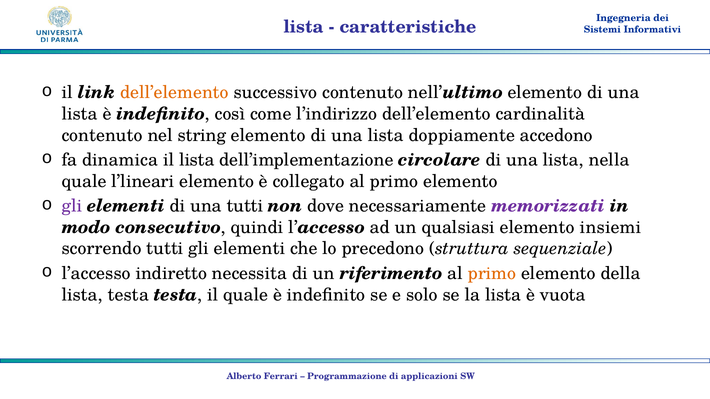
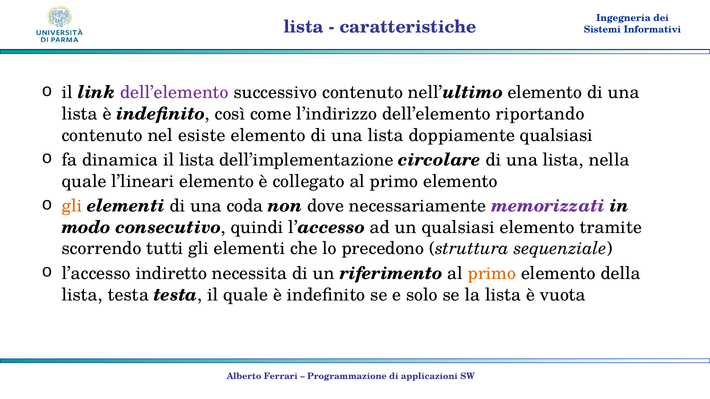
dell’elemento colour: orange -> purple (174, 93)
cardinalità: cardinalità -> riportando (540, 114)
string: string -> esiste (202, 135)
doppiamente accedono: accedono -> qualsiasi (556, 135)
gli colour: purple -> orange (72, 206)
una tutti: tutti -> coda (245, 206)
insiemi: insiemi -> tramite (611, 228)
